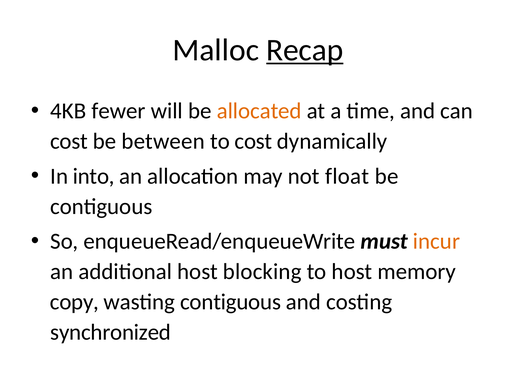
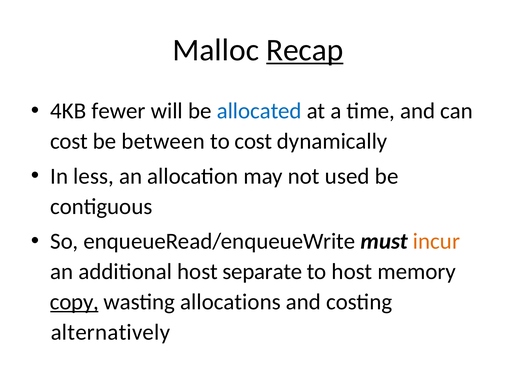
allocated colour: orange -> blue (259, 111)
into: into -> less (94, 176)
float: float -> used (347, 176)
blocking: blocking -> separate (262, 272)
copy underline: none -> present (74, 302)
wasting contiguous: contiguous -> allocations (230, 302)
synchronized: synchronized -> alternatively (110, 332)
